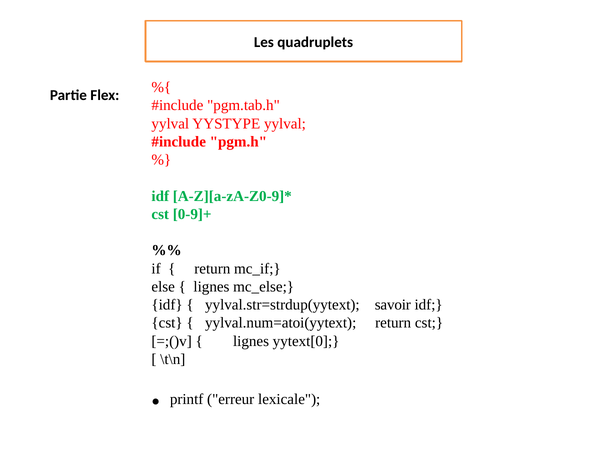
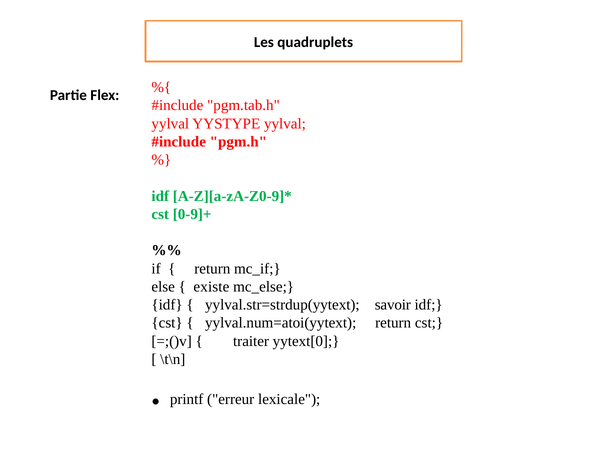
lignes: lignes -> existe (211, 287)
lignes: lignes -> traiter (251, 341)
